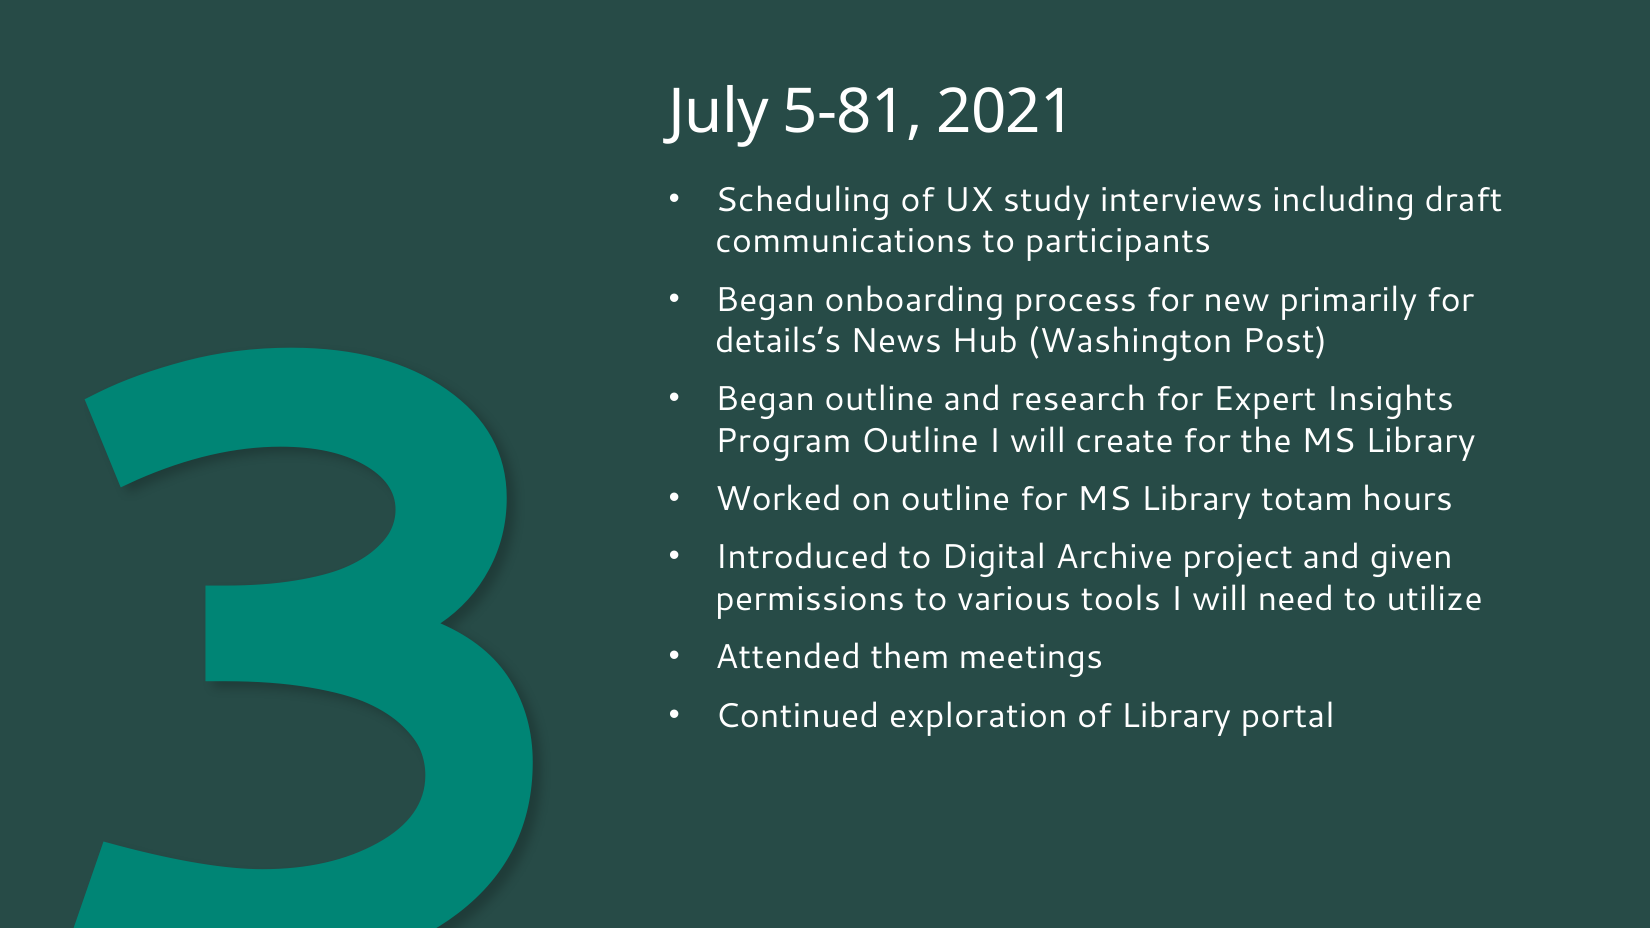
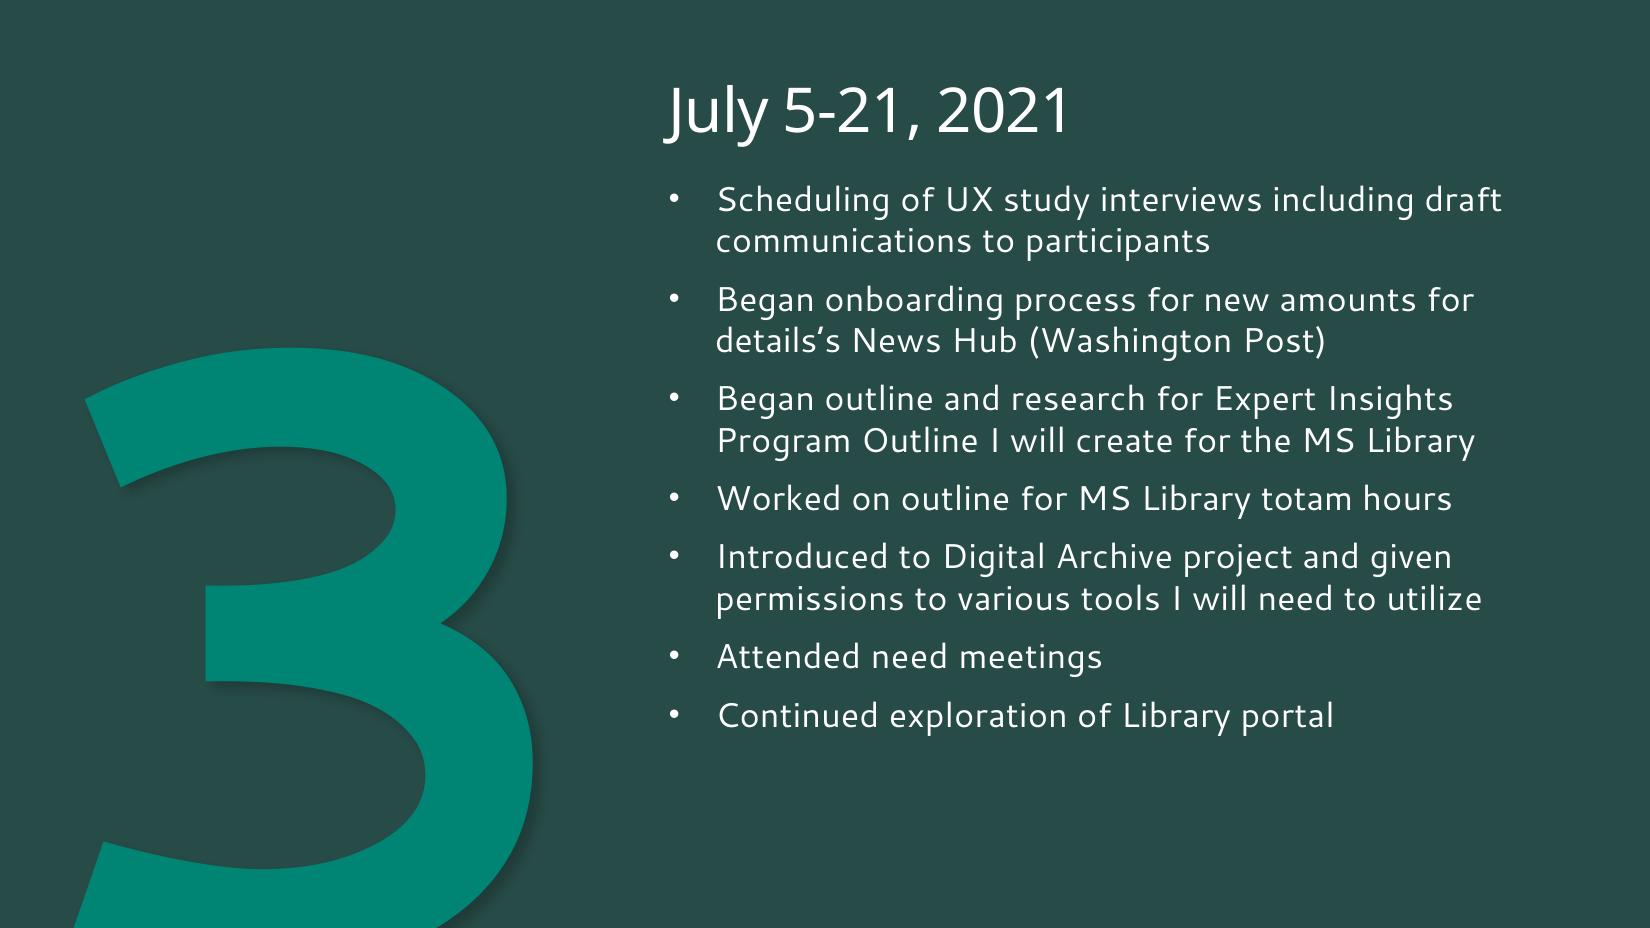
5-81: 5-81 -> 5-21 (853, 112)
primarily: primarily -> amounts (1348, 300)
Attended them: them -> need (910, 657)
